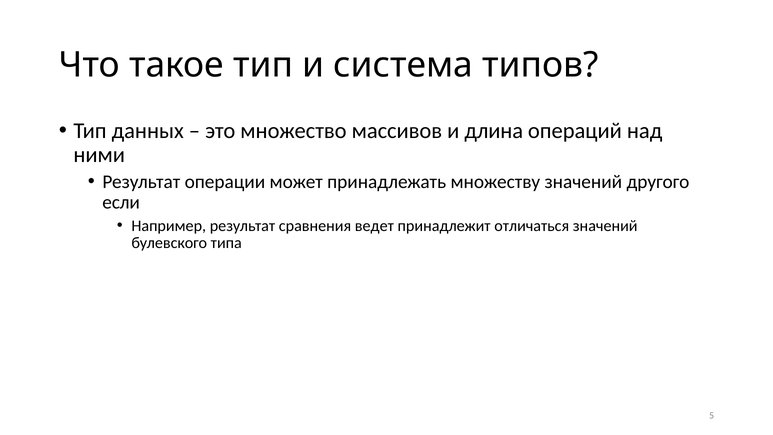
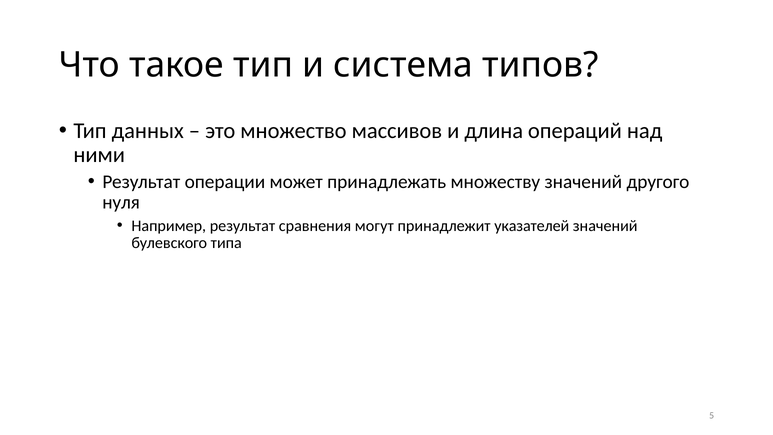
если: если -> нуля (121, 202)
ведет: ведет -> могут (374, 226)
отличаться: отличаться -> указателей (532, 226)
